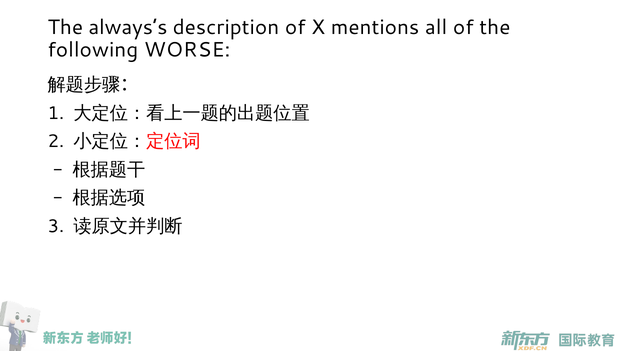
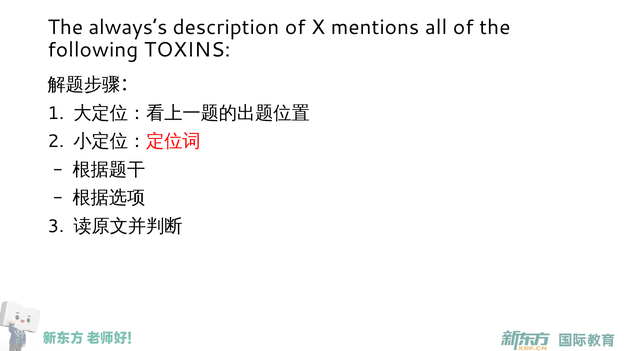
WORSE: WORSE -> TOXINS (187, 50)
